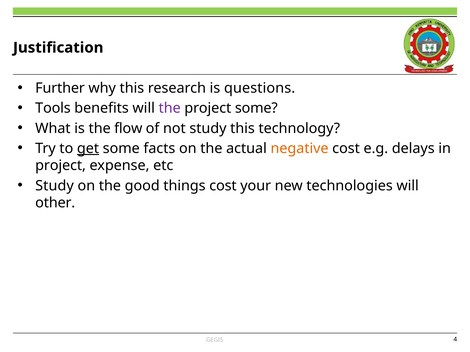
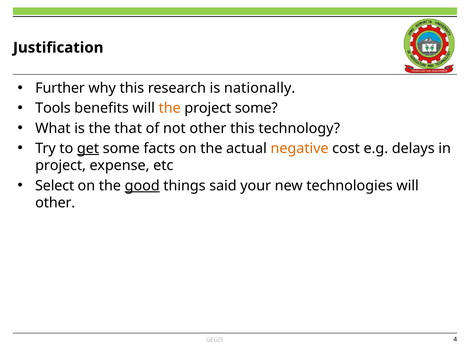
questions: questions -> nationally (260, 88)
the colour: purple -> orange (170, 108)
flow: flow -> that (128, 128)
not study: study -> other (208, 128)
Study: Study -> Select (55, 186)
good underline: none -> present (142, 186)
things cost: cost -> said (223, 186)
